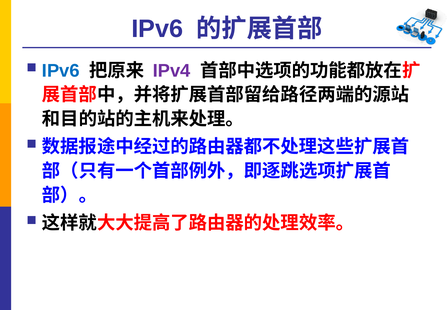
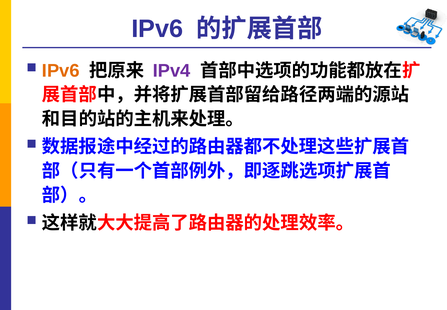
IPv6 colour: blue -> orange (61, 71)
